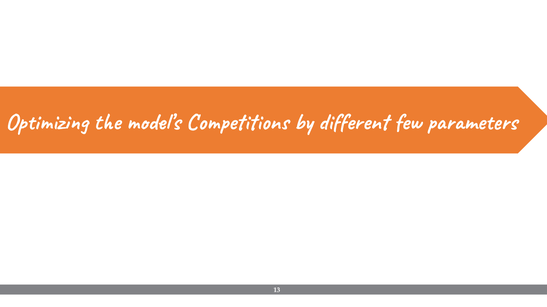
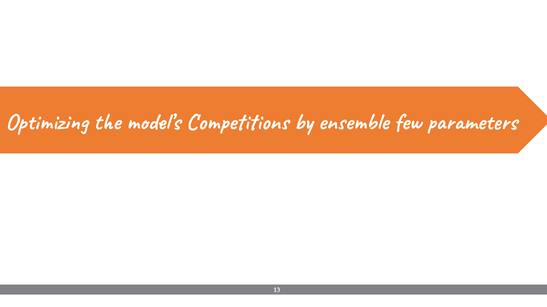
different: different -> ensemble (353, 122)
